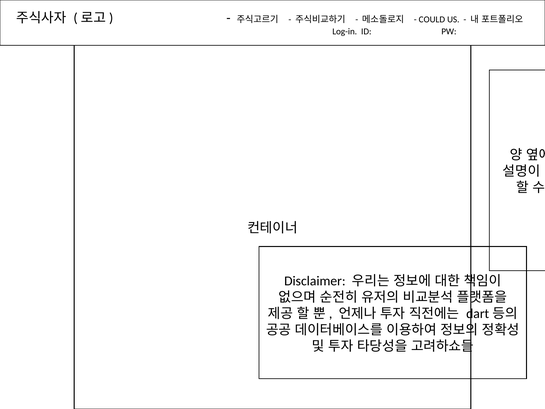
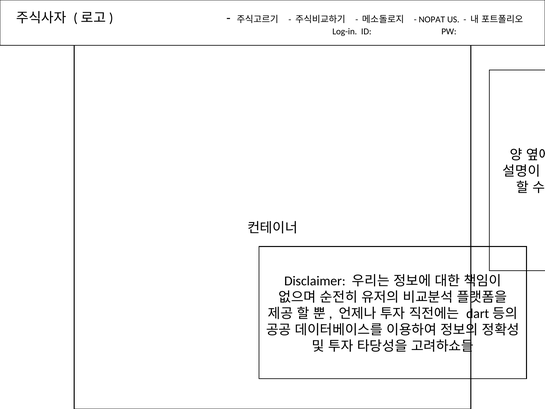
COULD: COULD -> NOPAT (432, 20)
